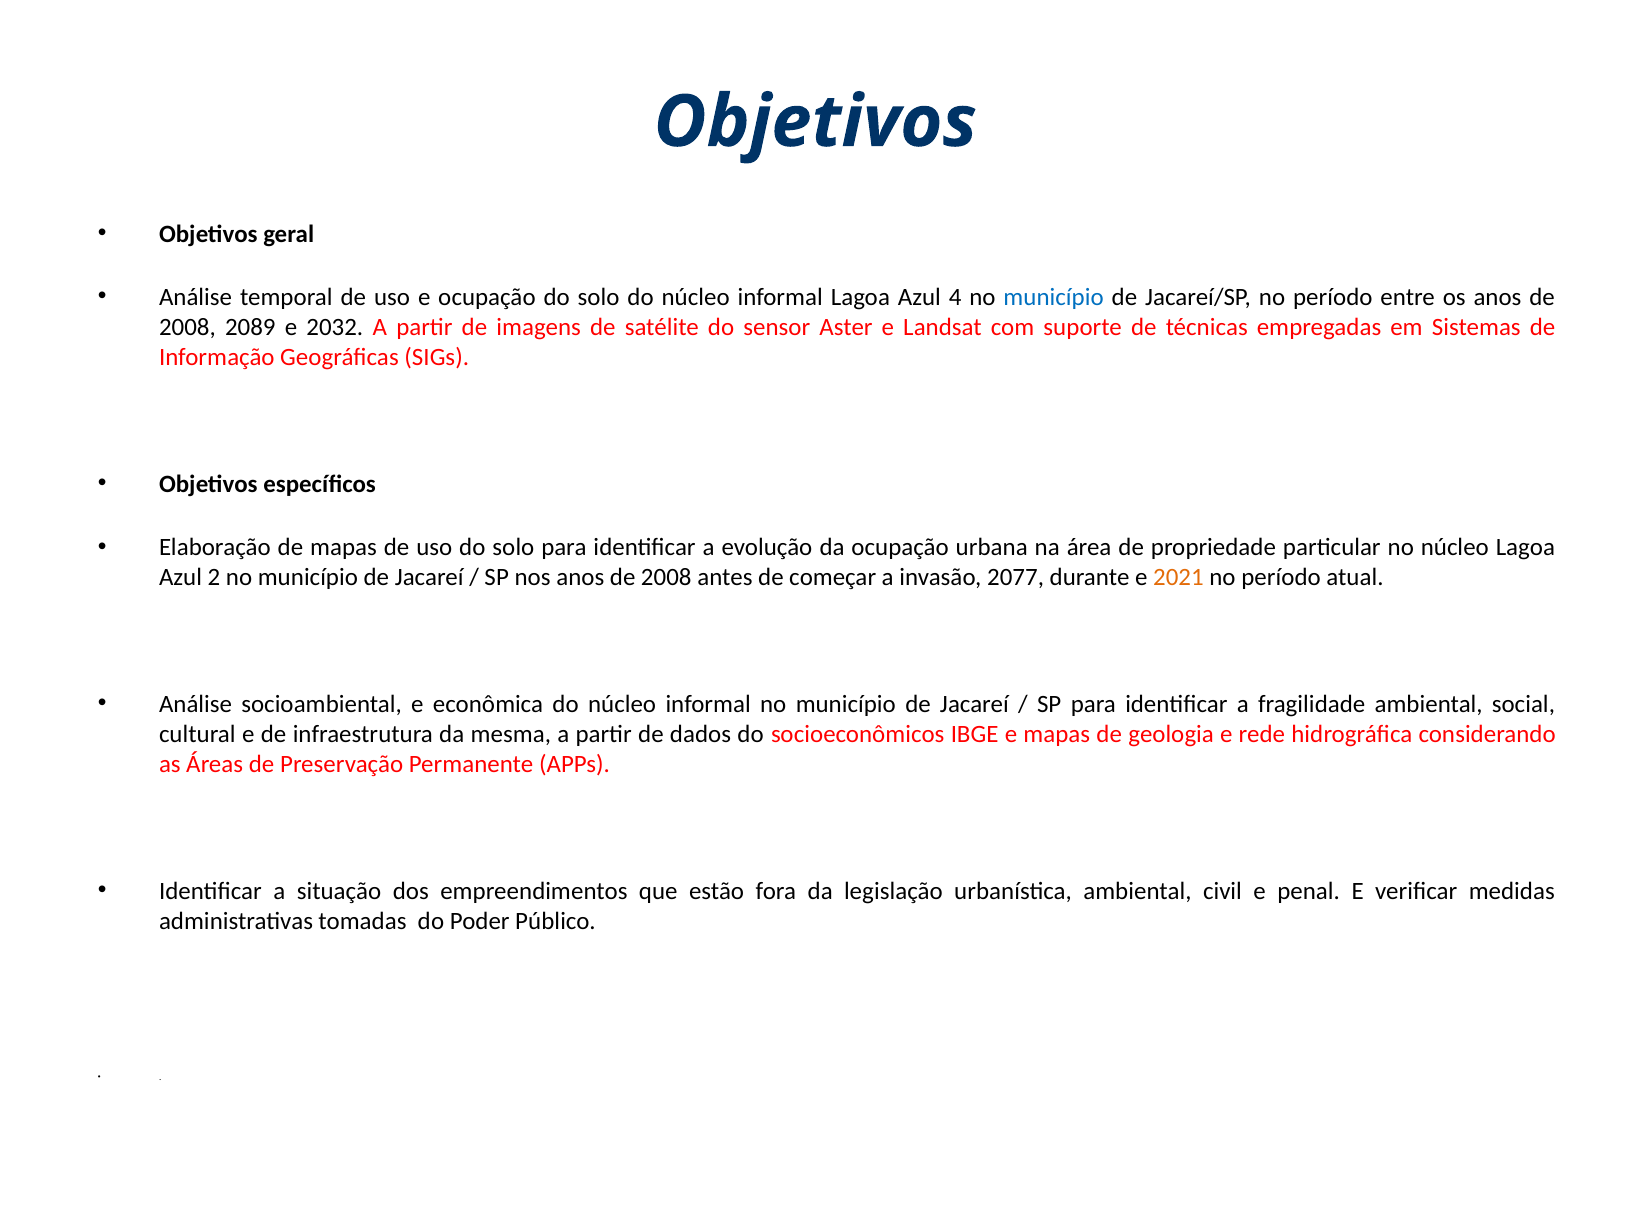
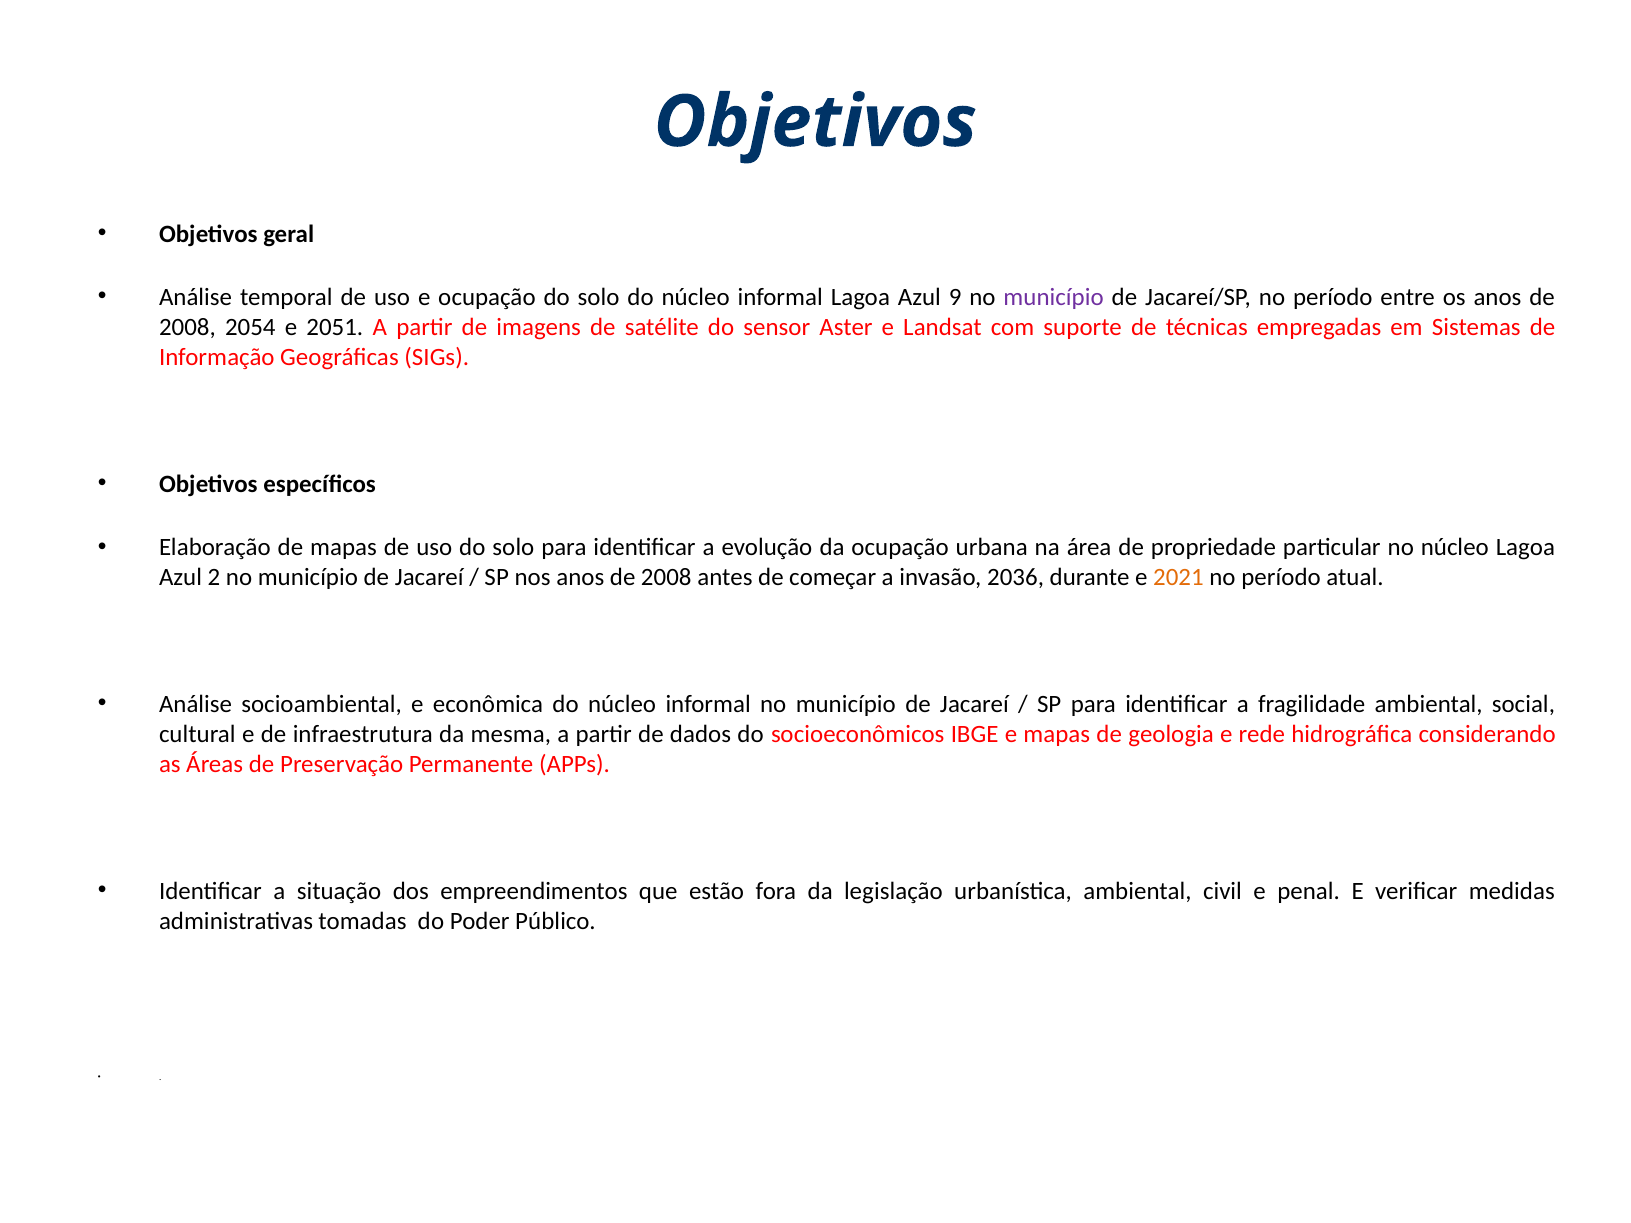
4: 4 -> 9 (955, 297)
município colour: blue -> purple (1054, 297)
2089: 2089 -> 2054 (250, 327)
2032: 2032 -> 2051 (335, 327)
2077: 2077 -> 2036 (1016, 578)
